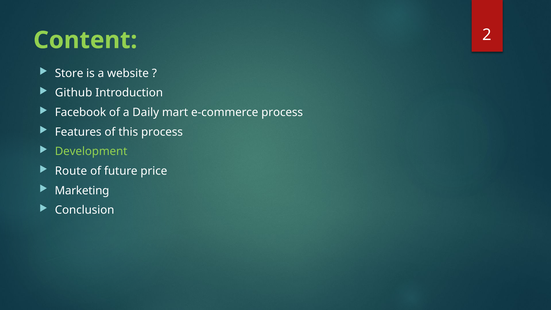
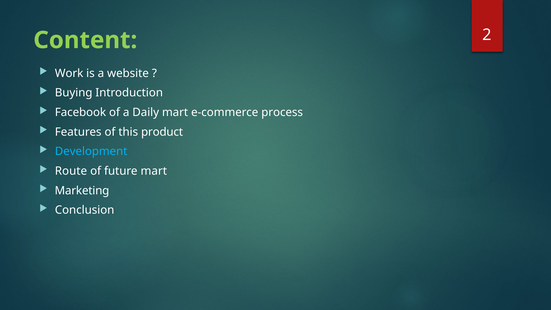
Store: Store -> Work (69, 73)
Github: Github -> Buying (74, 93)
this process: process -> product (162, 132)
Development colour: light green -> light blue (91, 151)
future price: price -> mart (154, 171)
